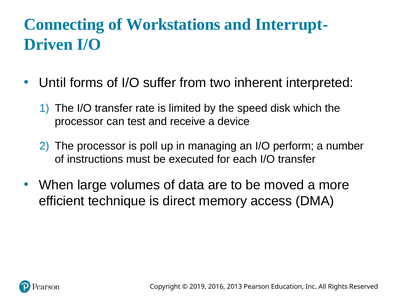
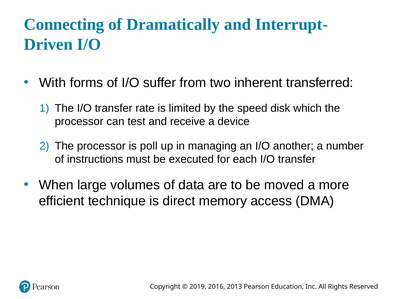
Workstations: Workstations -> Dramatically (173, 25)
Until: Until -> With (53, 83)
interpreted: interpreted -> transferred (320, 83)
perform: perform -> another (293, 146)
